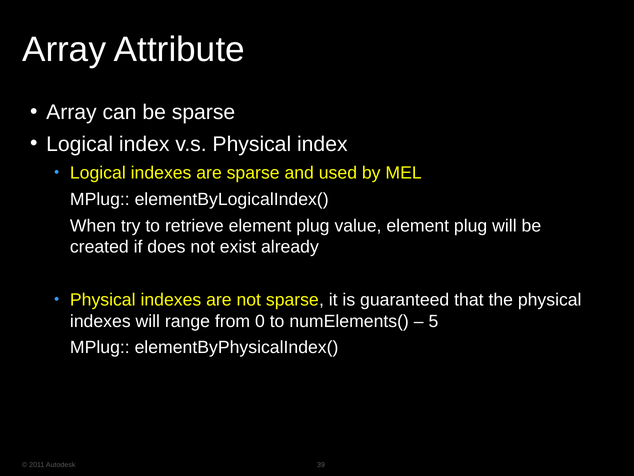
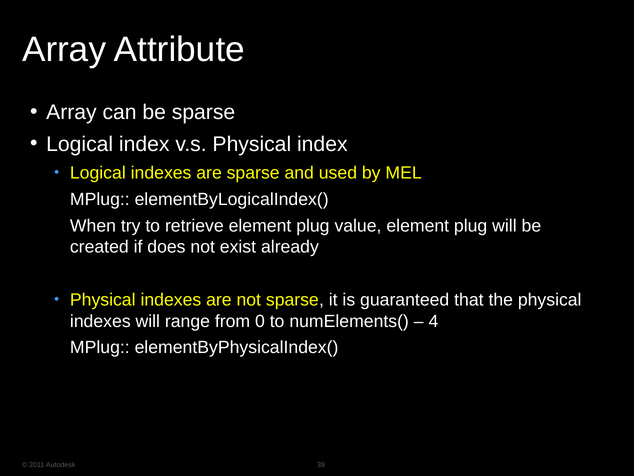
5: 5 -> 4 (433, 321)
